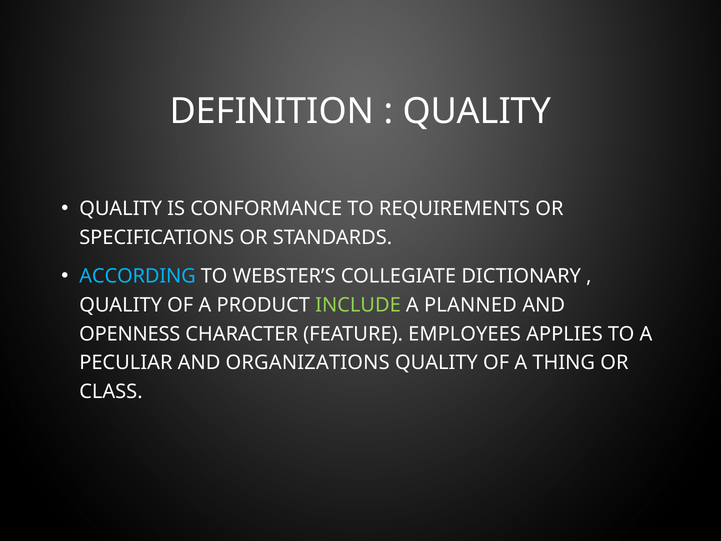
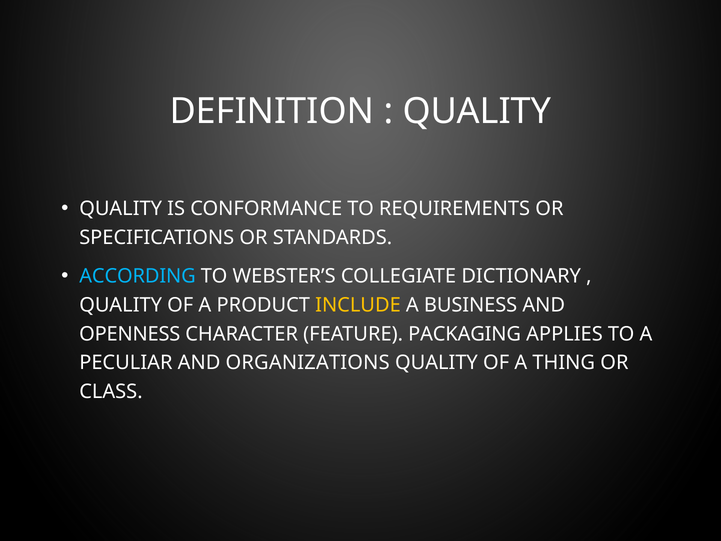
INCLUDE colour: light green -> yellow (358, 305)
PLANNED: PLANNED -> BUSINESS (471, 305)
EMPLOYEES: EMPLOYEES -> PACKAGING (465, 334)
